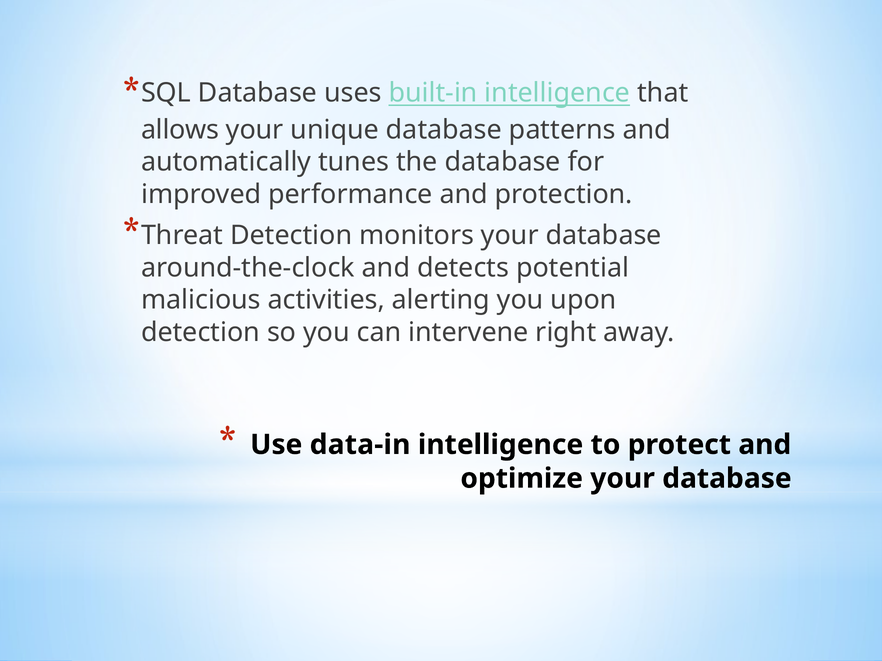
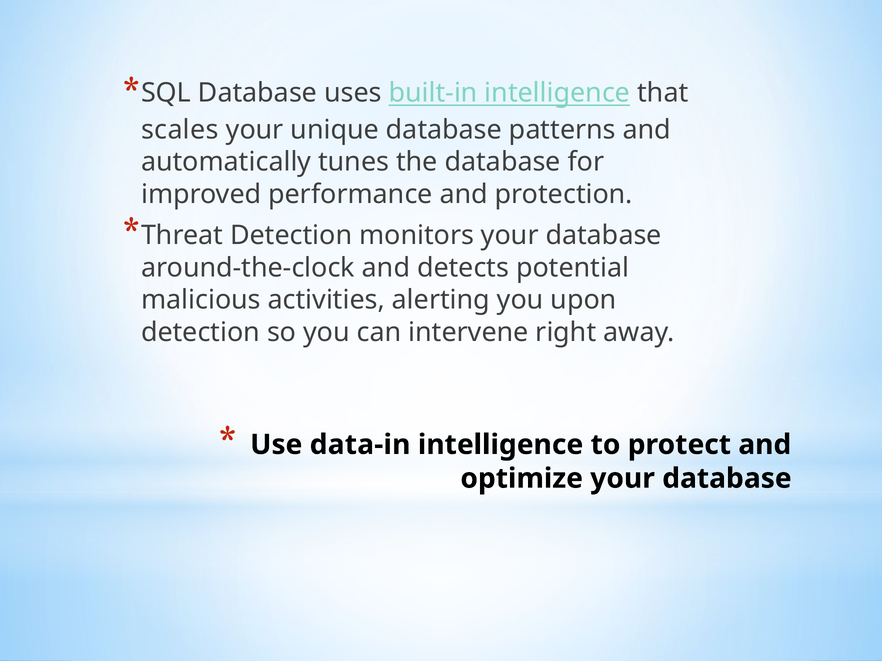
allows: allows -> scales (180, 130)
